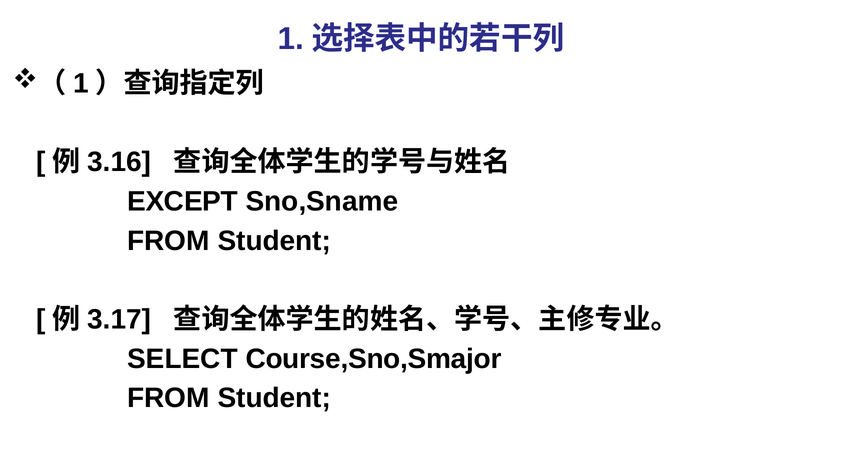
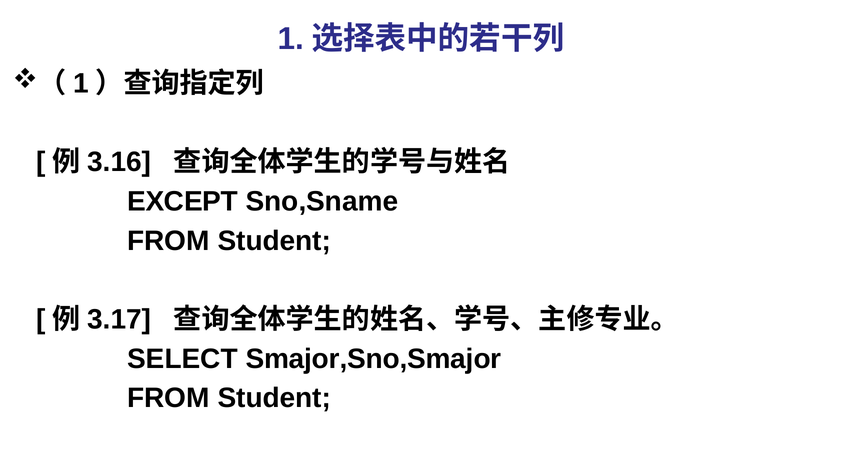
Course,Sno,Smajor: Course,Sno,Smajor -> Smajor,Sno,Smajor (373, 358)
